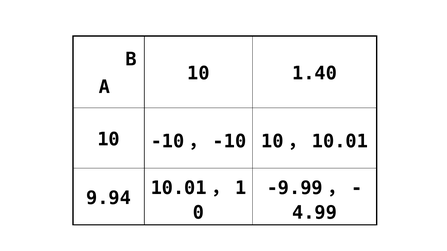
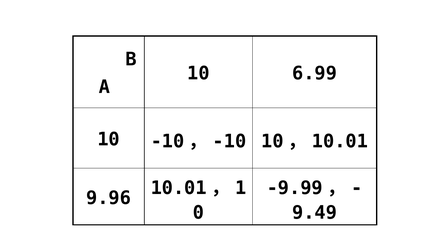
1.40: 1.40 -> 6.99 (315, 73)
9.94: 9.94 -> 9.96 (109, 198)
4.99: 4.99 -> 9.49 (315, 213)
